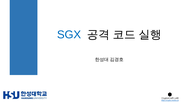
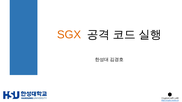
SGX colour: blue -> orange (69, 35)
